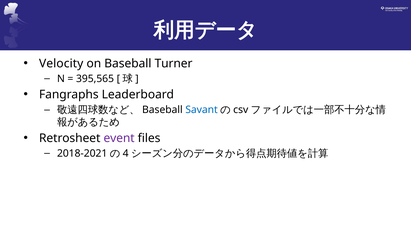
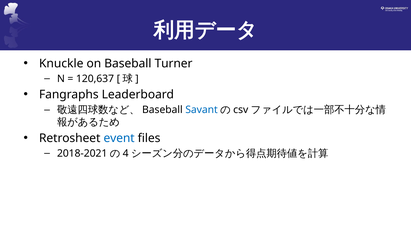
Velocity: Velocity -> Knuckle (61, 64)
395,565: 395,565 -> 120,637 (95, 79)
event colour: purple -> blue (119, 138)
